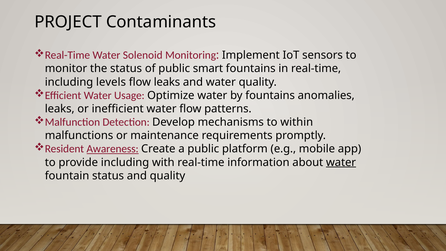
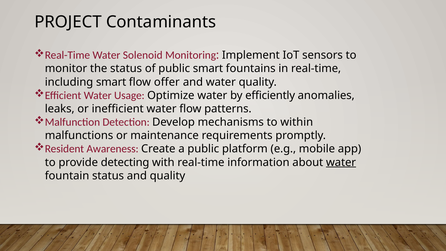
including levels: levels -> smart (111, 82)
flow leaks: leaks -> offer (167, 82)
by fountains: fountains -> efficiently (270, 95)
Awareness underline: present -> none (113, 149)
provide including: including -> detecting (125, 162)
